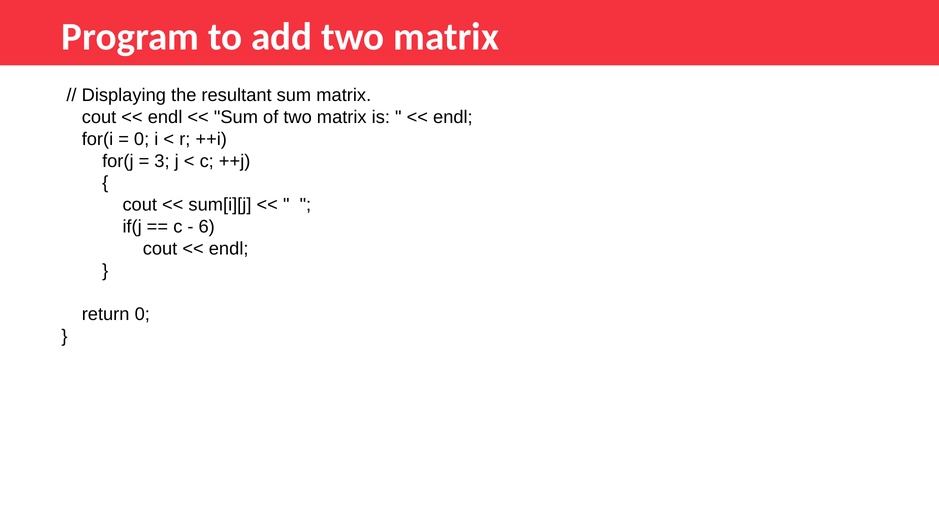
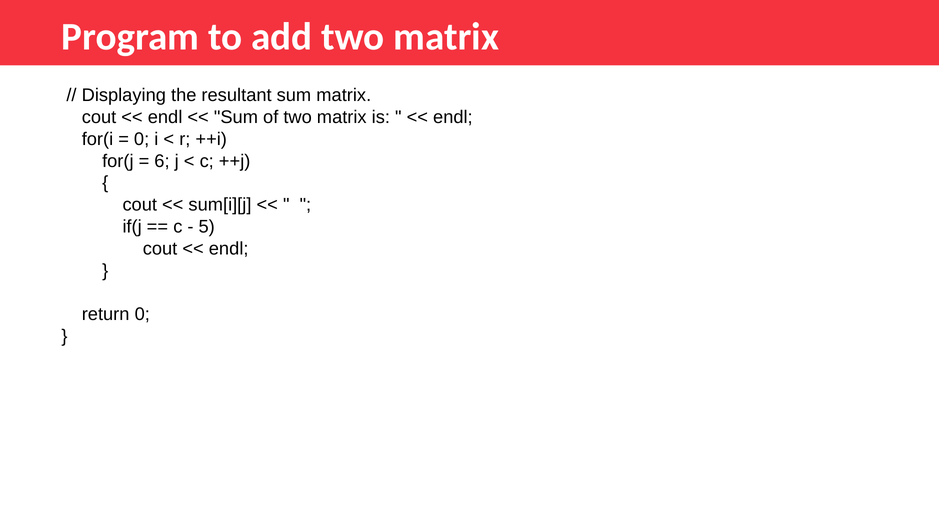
3: 3 -> 6 (162, 161)
6: 6 -> 5 (207, 227)
